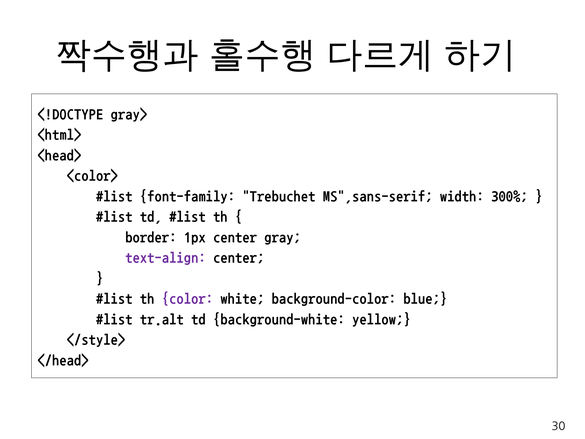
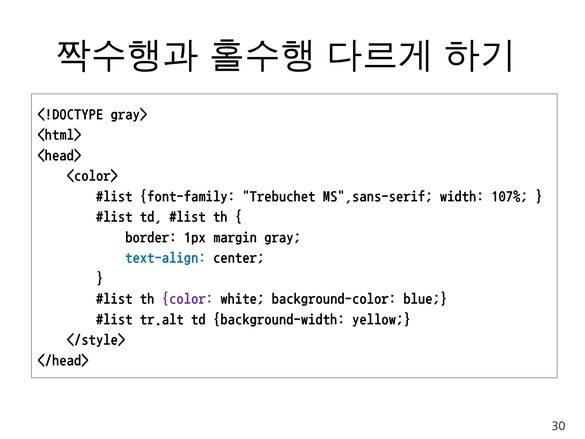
300%: 300% -> 107% (509, 196)
1px center: center -> margin (235, 237)
text-align colour: purple -> blue (166, 257)
background-white: background-white -> background-width (279, 319)
